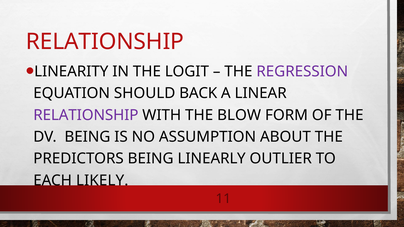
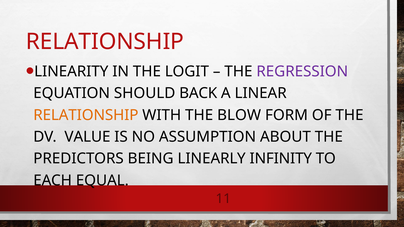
RELATIONSHIP colour: purple -> orange (86, 115)
DV BEING: BEING -> VALUE (87, 137)
OUTLIER: OUTLIER -> INFINITY (281, 159)
LIKELY: LIKELY -> EQUAL (102, 181)
